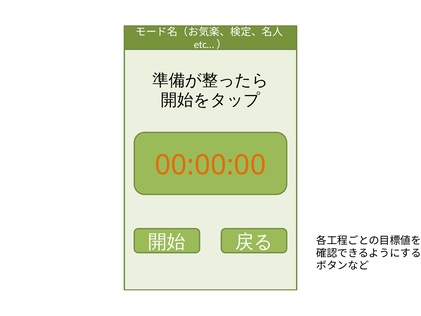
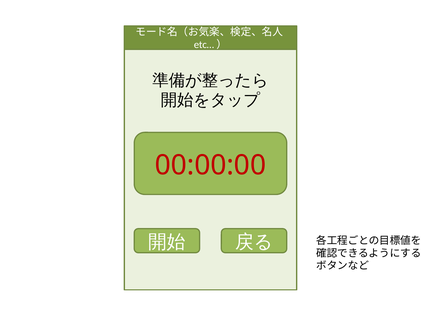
00:00:00 colour: orange -> red (210, 165)
